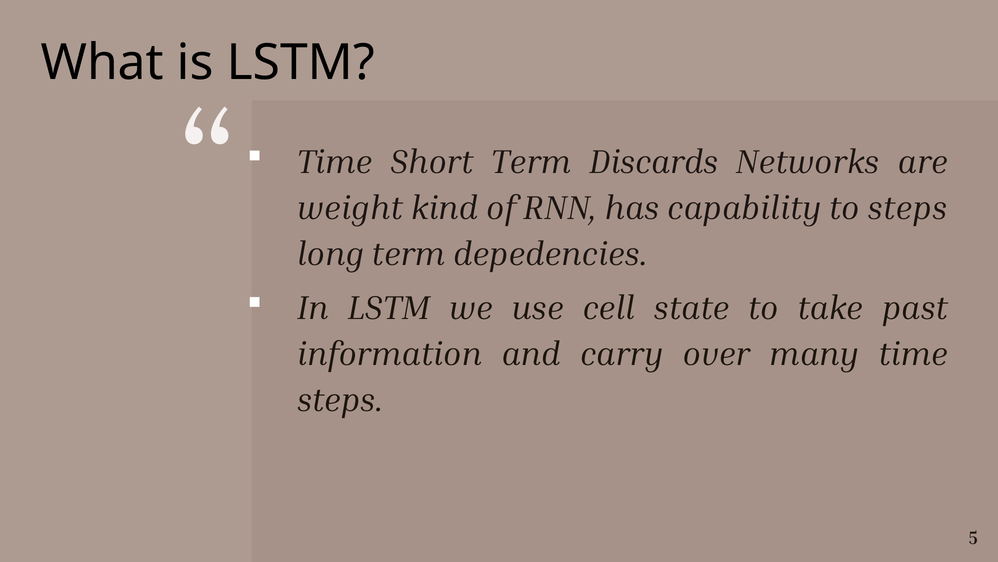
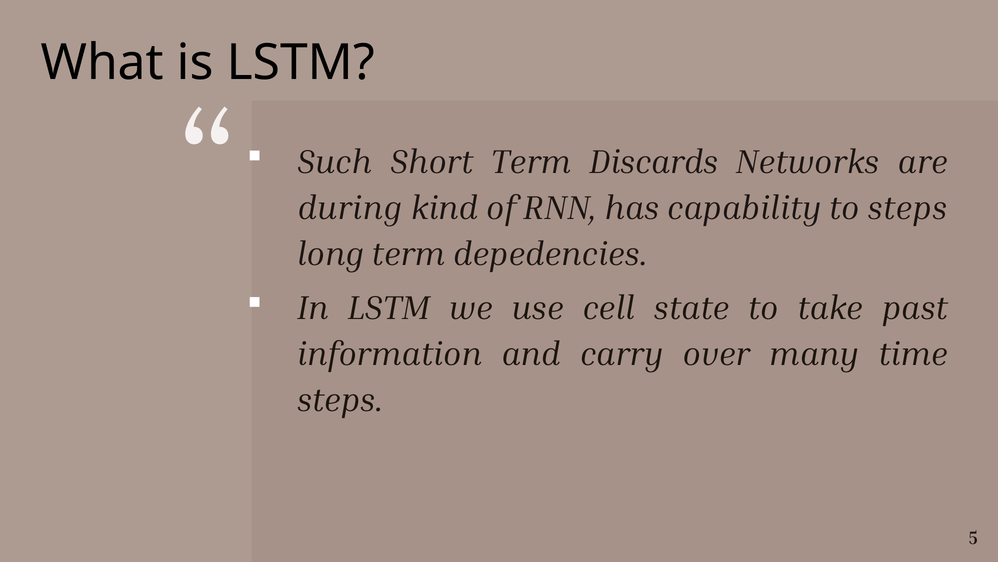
Time: Time -> Such (335, 162)
weight: weight -> during (350, 208)
